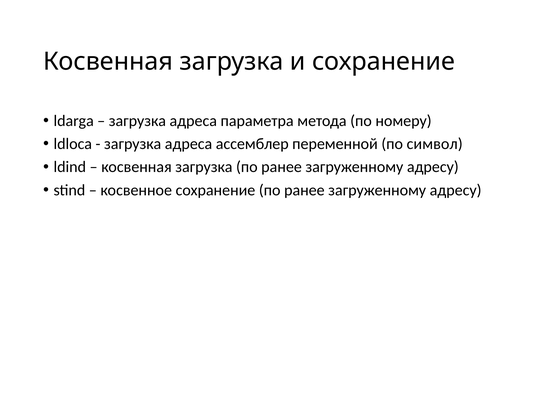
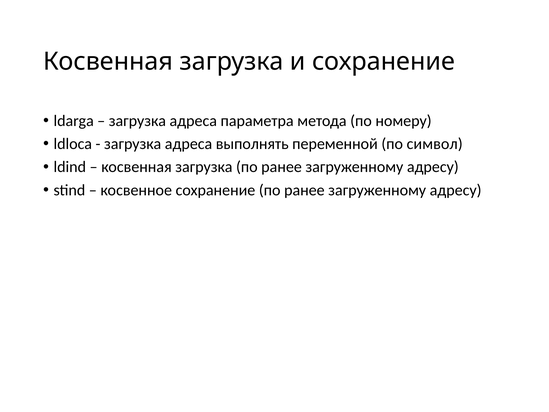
ассемблер: ассемблер -> выполнять (252, 144)
